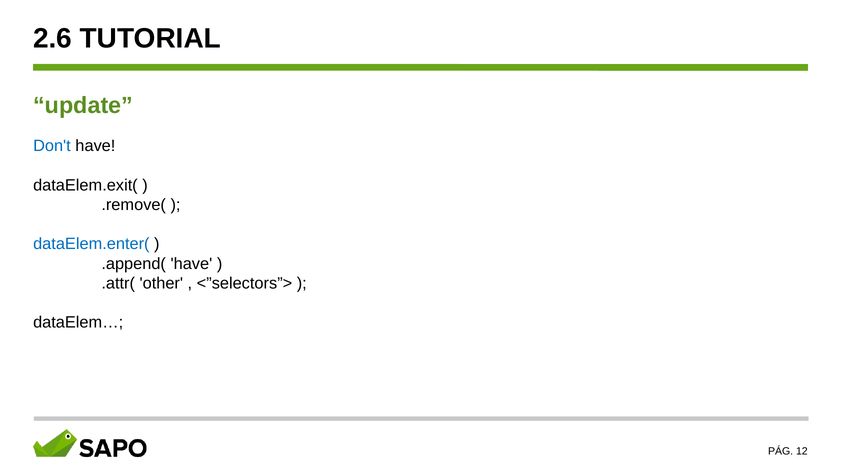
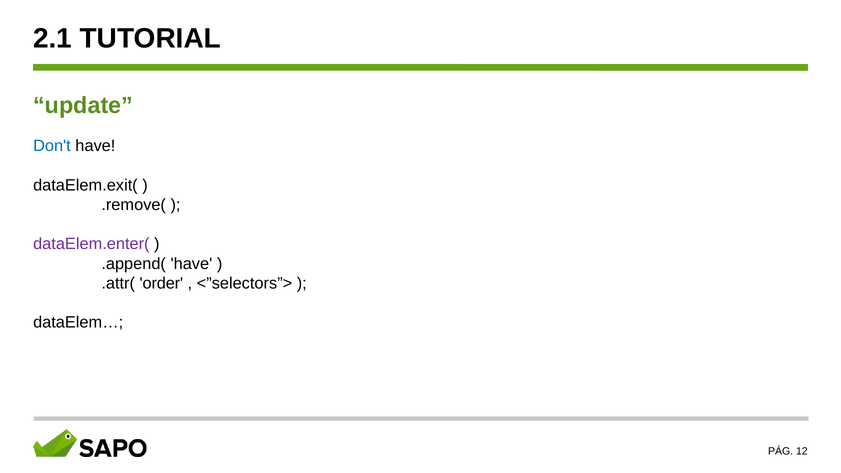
2.6: 2.6 -> 2.1 (53, 38)
dataElem.enter( colour: blue -> purple (91, 244)
other: other -> order (161, 283)
